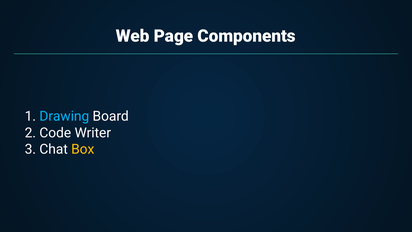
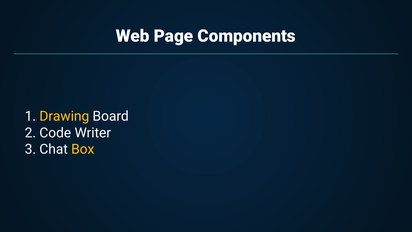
Drawing colour: light blue -> yellow (64, 116)
